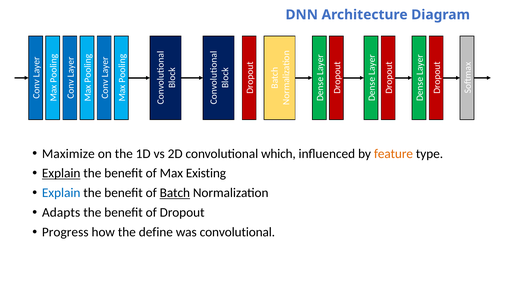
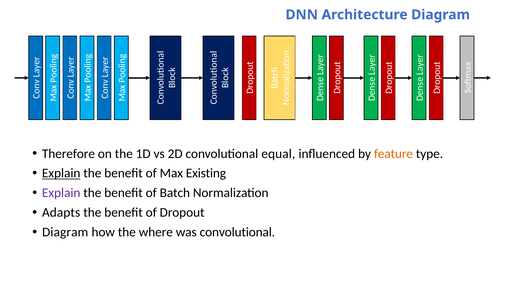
Maximize: Maximize -> Therefore (68, 154)
which: which -> equal (278, 154)
Explain colour: blue -> purple (61, 193)
Batch underline: present -> none (175, 193)
Progress: Progress -> Diagram (65, 232)
define: define -> where (156, 232)
